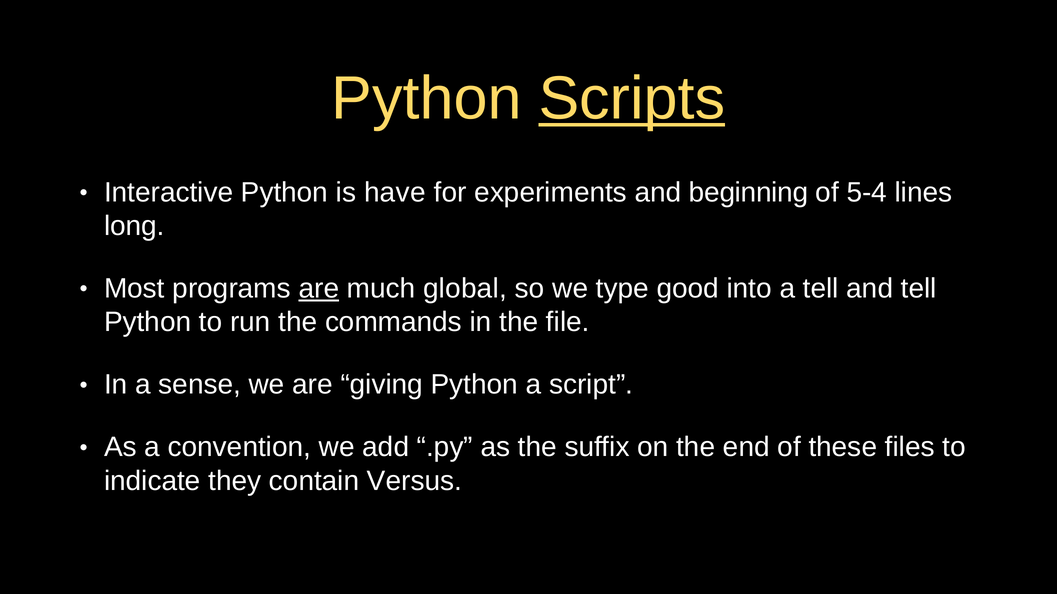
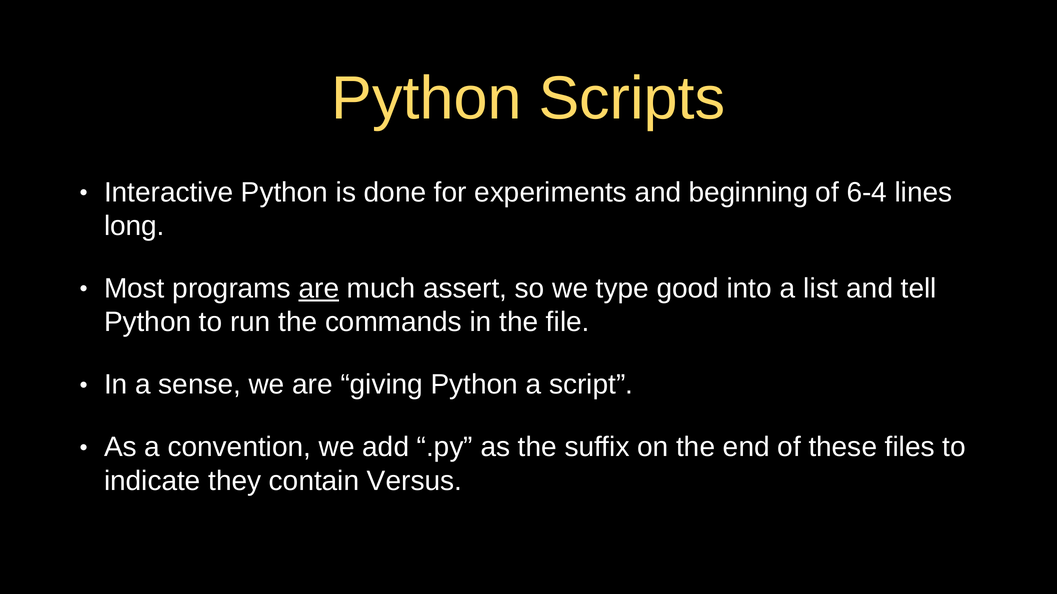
Scripts underline: present -> none (632, 99)
have: have -> done (395, 192)
5-4: 5-4 -> 6-4 (867, 192)
global: global -> assert (465, 289)
a tell: tell -> list (821, 289)
